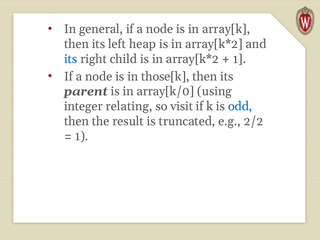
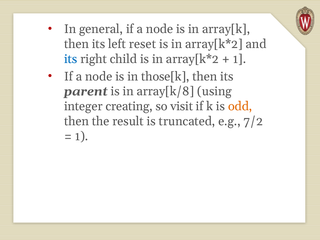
heap: heap -> reset (143, 44)
array[k/0: array[k/0 -> array[k/8 (165, 91)
relating: relating -> creating (129, 106)
odd colour: blue -> orange (240, 106)
2/2: 2/2 -> 7/2 (253, 121)
